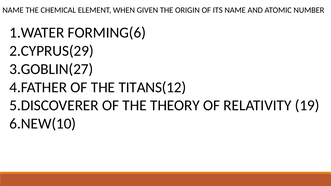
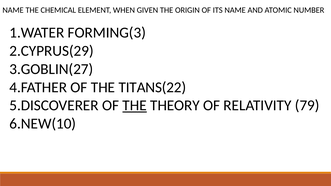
FORMING(6: FORMING(6 -> FORMING(3 (107, 33)
TITANS(12: TITANS(12 -> TITANS(22 (152, 87)
THE underline: none -> present (135, 106)
19: 19 -> 79 (307, 106)
